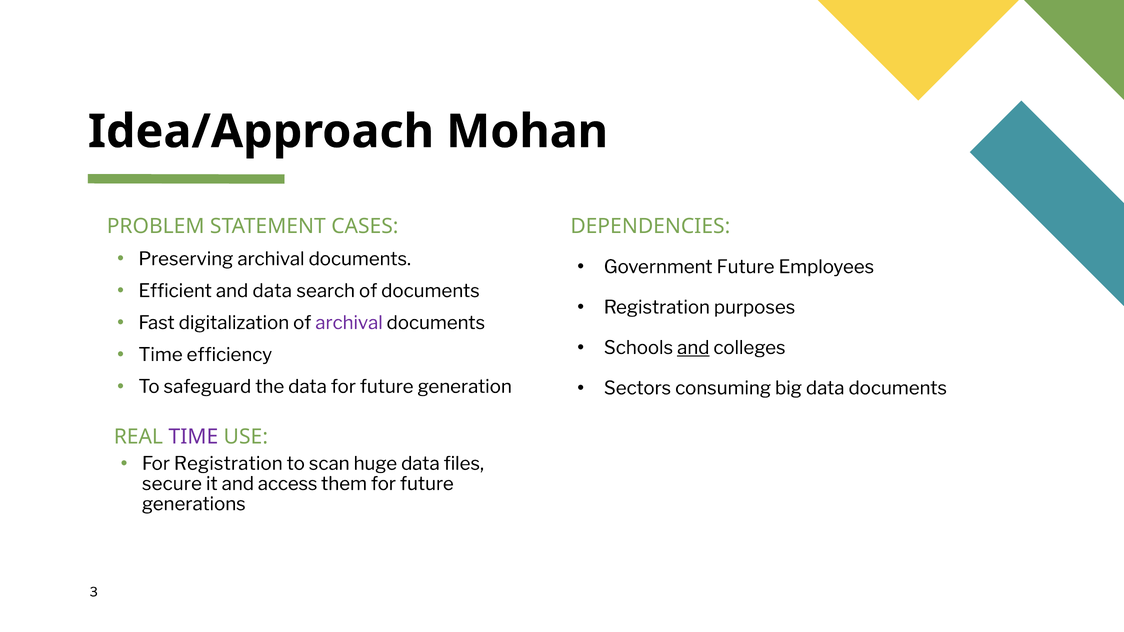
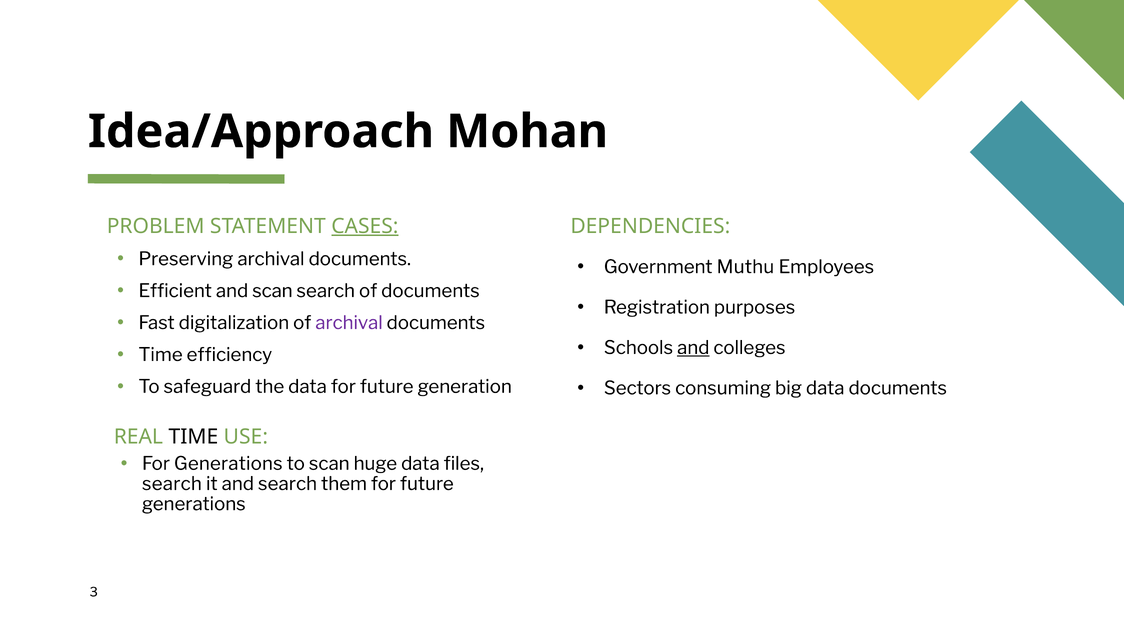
CASES underline: none -> present (365, 226)
Government Future: Future -> Muthu (745, 267)
and data: data -> scan (272, 291)
TIME colour: purple -> black (193, 437)
For Registration: Registration -> Generations (228, 464)
secure: secure -> search (172, 484)
and access: access -> search (288, 484)
